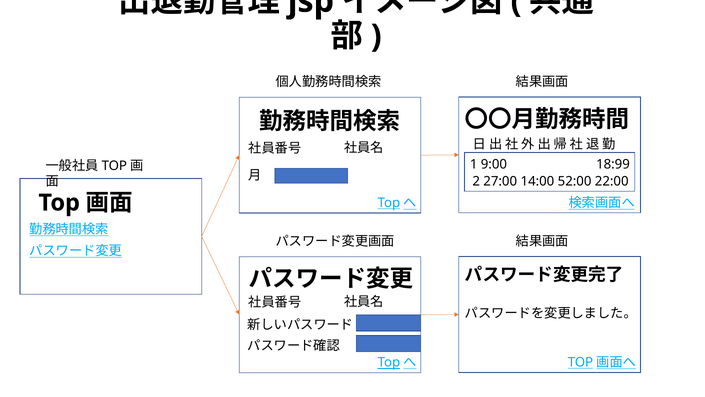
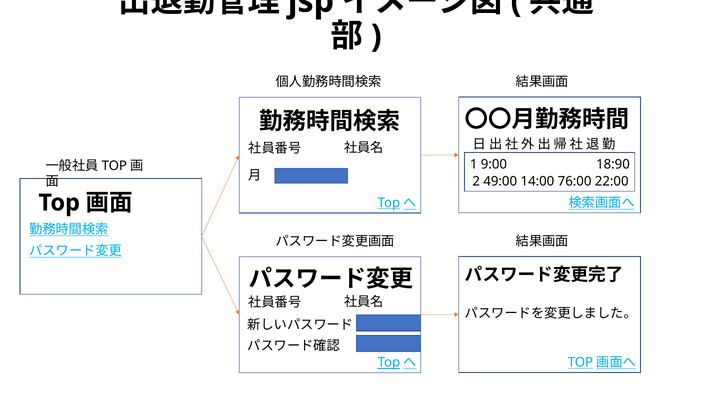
18:99: 18:99 -> 18:90 (613, 164)
27:00: 27:00 -> 49:00 (500, 181)
52:00: 52:00 -> 76:00 (575, 181)
